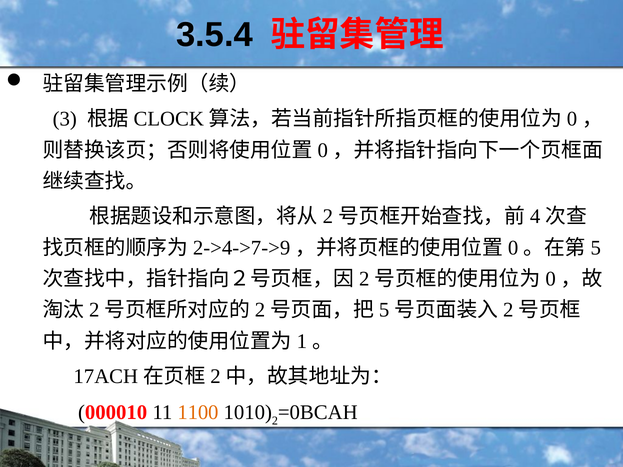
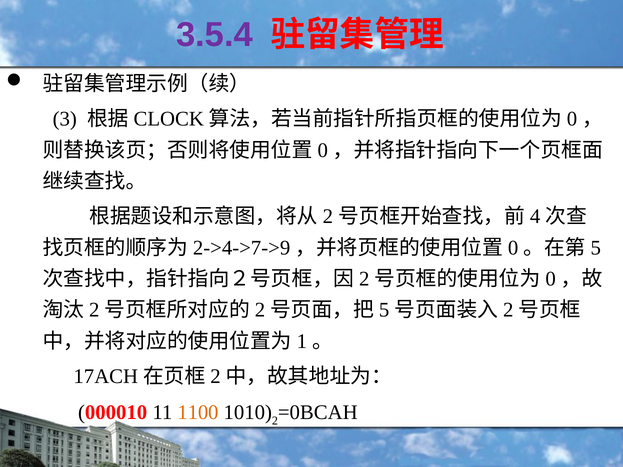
3.5.4 colour: black -> purple (215, 35)
